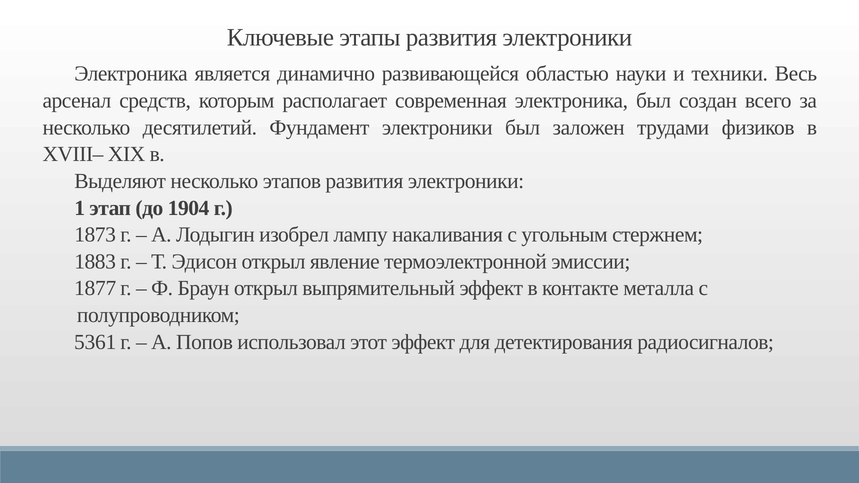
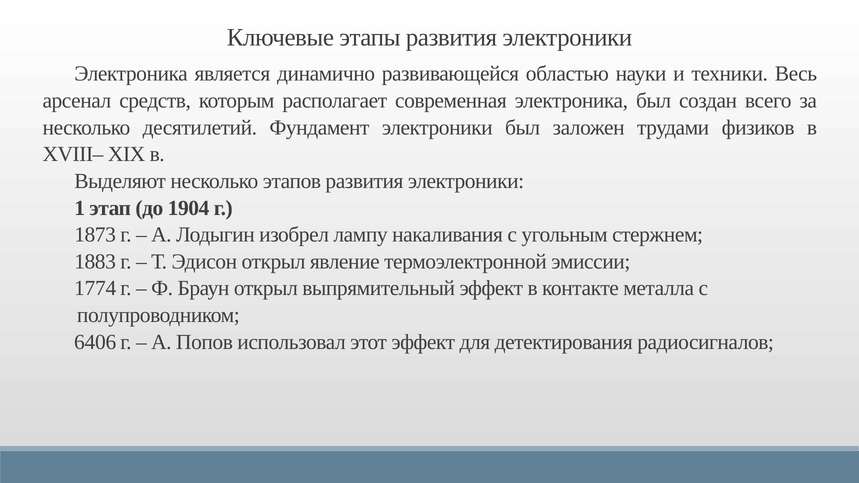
1877: 1877 -> 1774 (95, 289)
5361: 5361 -> 6406 (95, 342)
